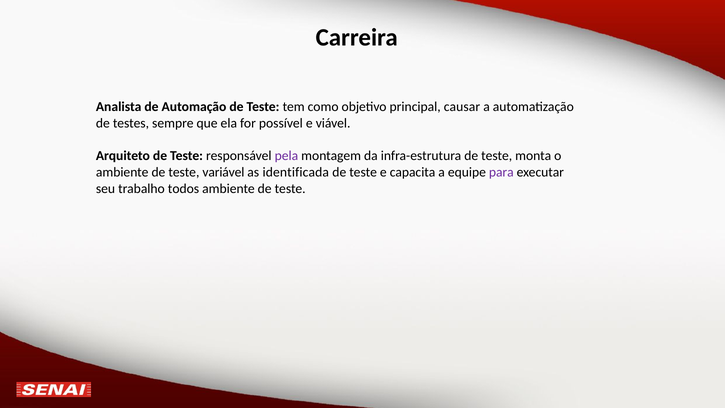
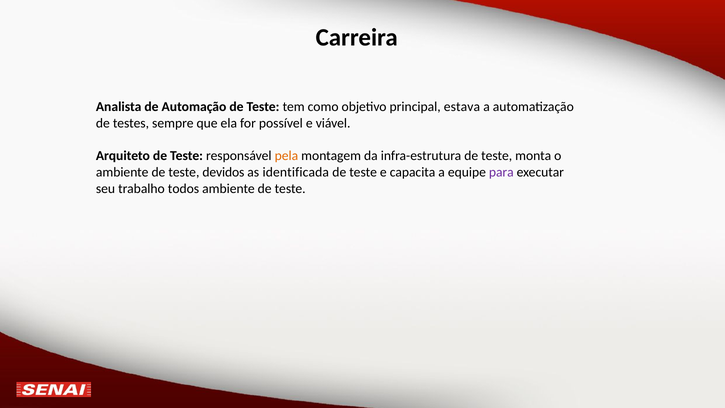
causar: causar -> estava (462, 107)
pela colour: purple -> orange (286, 156)
variável: variável -> devidos (223, 172)
